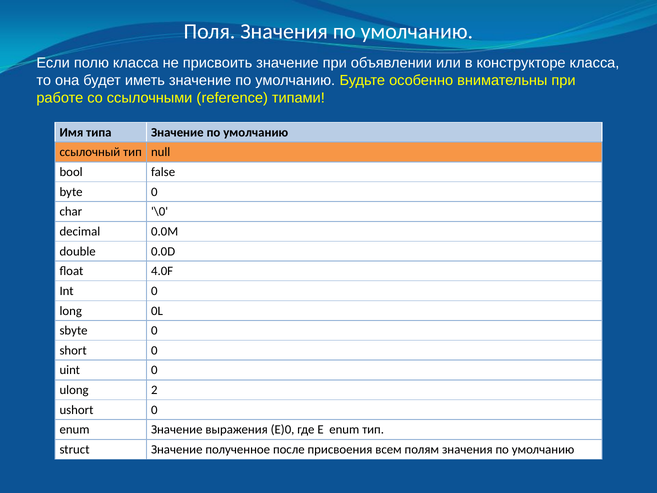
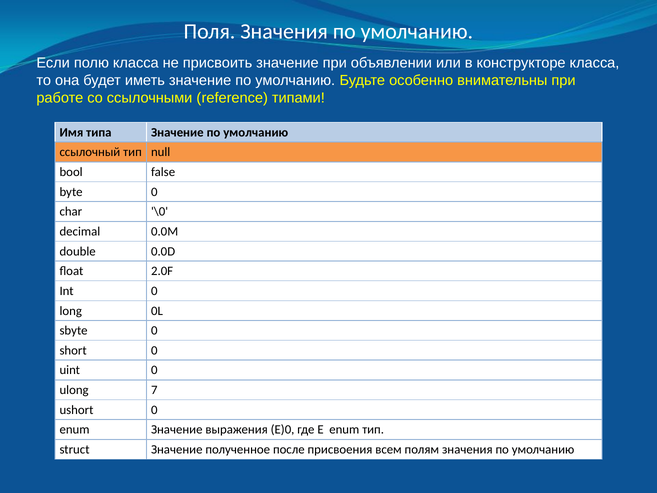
4.0F: 4.0F -> 2.0F (162, 271)
2: 2 -> 7 (154, 390)
